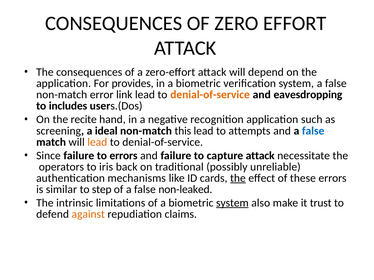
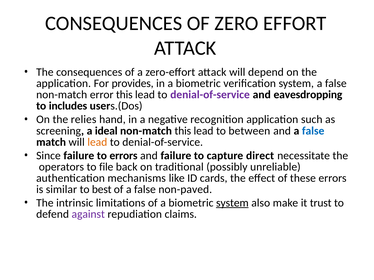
error link: link -> this (124, 95)
denial-of-service colour: orange -> purple (210, 95)
recite: recite -> relies (84, 120)
attempts: attempts -> between (249, 131)
capture attack: attack -> direct (260, 156)
iris: iris -> file (106, 167)
the underline: present -> none (238, 178)
step: step -> best (102, 190)
non-leaked: non-leaked -> non-paved (185, 190)
against colour: orange -> purple (88, 214)
